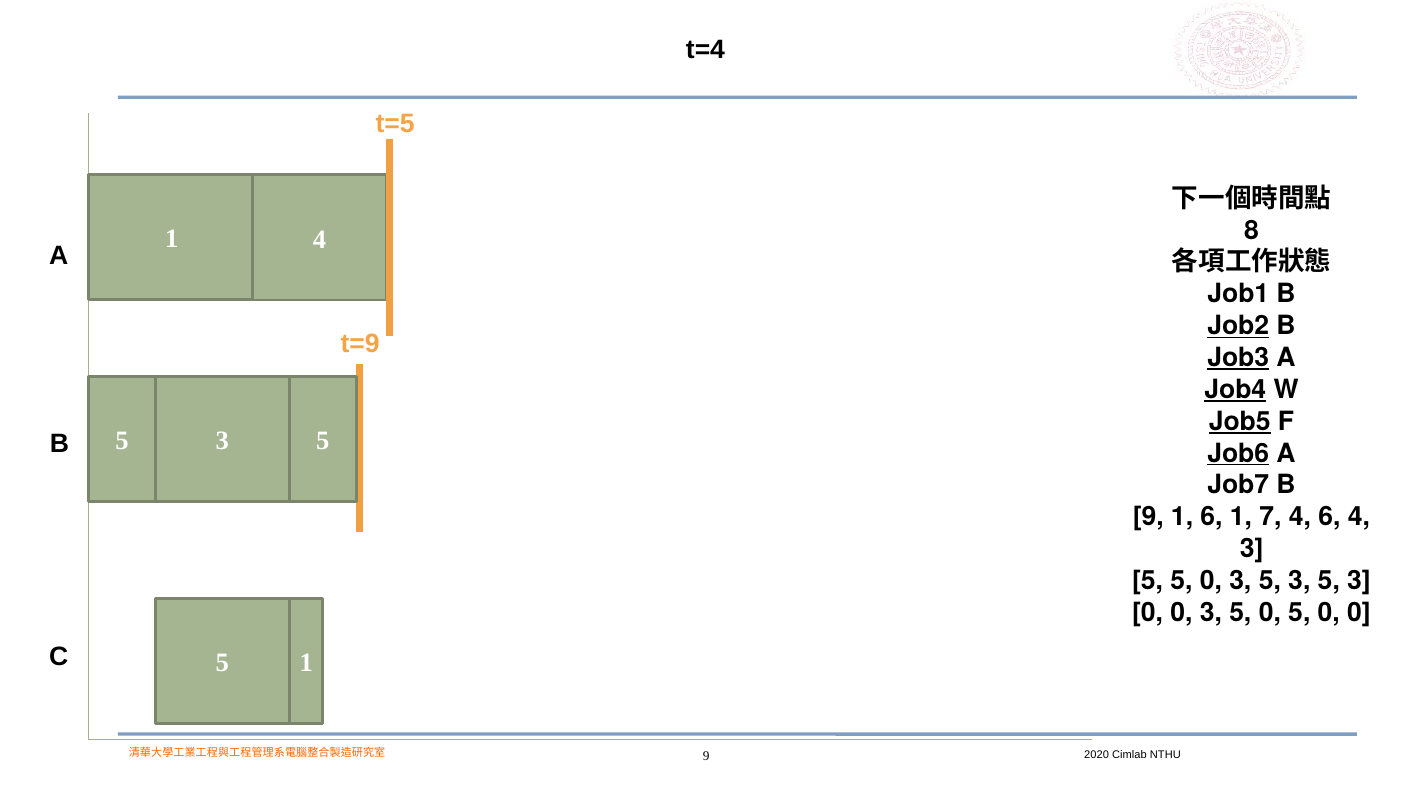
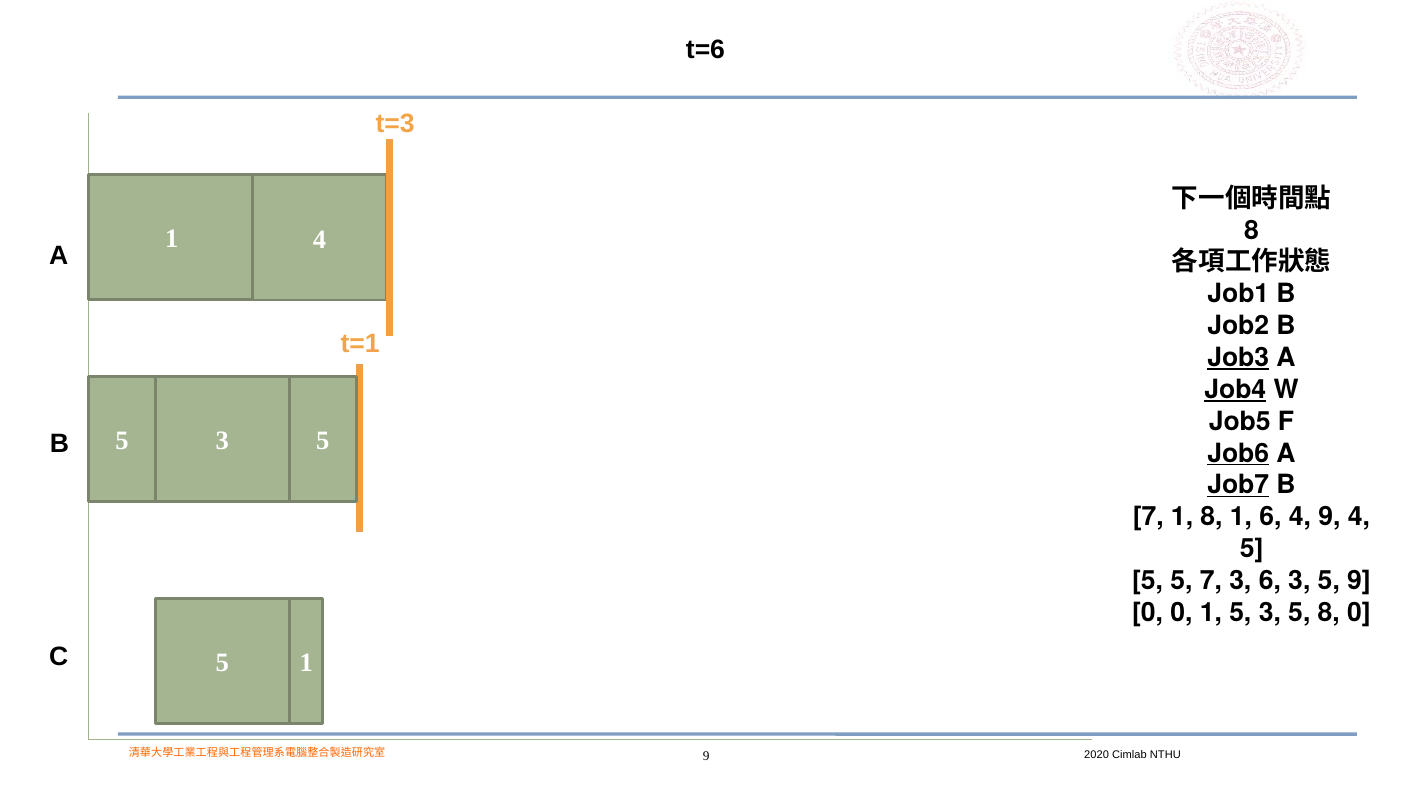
t=4: t=4 -> t=6 (705, 50)
t=5: t=5 -> t=3 (395, 124)
Job2 underline: present -> none (1238, 326)
t=9: t=9 -> t=1 (360, 344)
Job5 underline: present -> none (1240, 422)
Job7 underline: none -> present (1238, 485)
9: 9 -> 7 (1148, 517)
1 6: 6 -> 8 (1212, 517)
1 7: 7 -> 6 (1271, 517)
4 6: 6 -> 9 (1329, 517)
3: 3 -> 5 (1252, 549)
5 5 0: 0 -> 7 (1211, 581)
5: 5 -> 6 (1270, 581)
3: 3 -> 9 (1359, 581)
0 0 3: 3 -> 1 (1211, 613)
0: 0 -> 3 (1270, 613)
0: 0 -> 8 (1329, 613)
